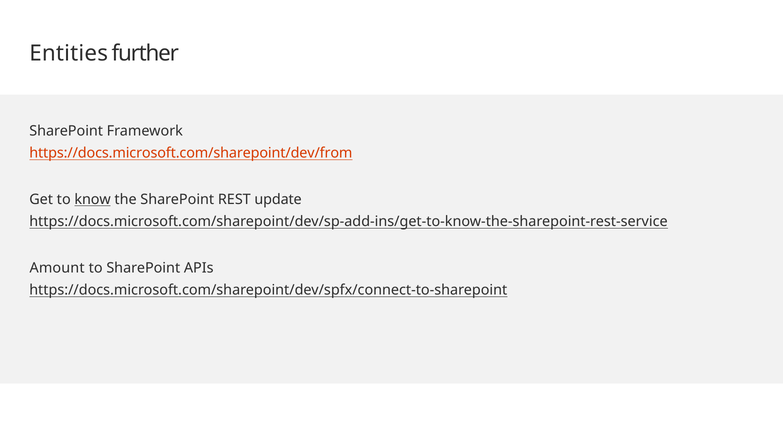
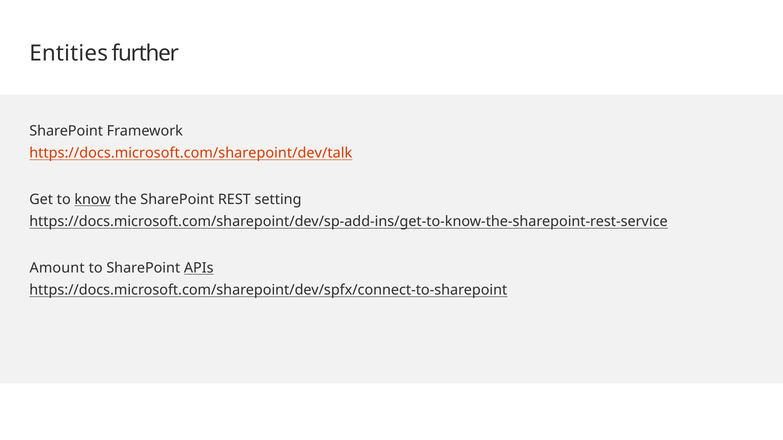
https://docs.microsoft.com/sharepoint/dev/from: https://docs.microsoft.com/sharepoint/dev/from -> https://docs.microsoft.com/sharepoint/dev/talk (191, 153)
update: update -> setting (278, 200)
APIs underline: none -> present (199, 268)
